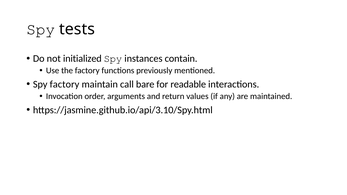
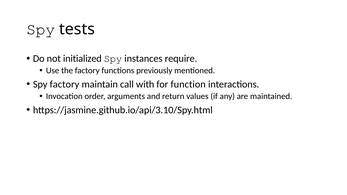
contain: contain -> require (181, 59)
bare: bare -> with (145, 84)
readable: readable -> function (188, 84)
